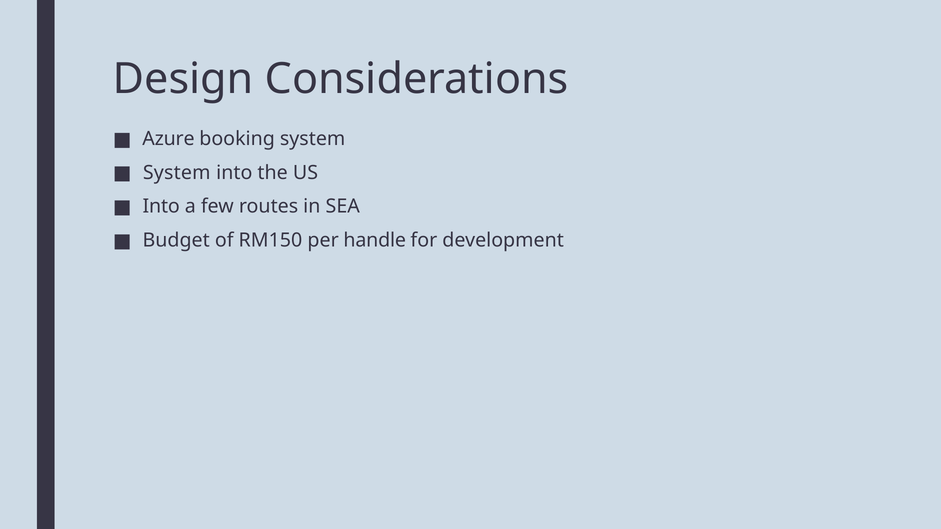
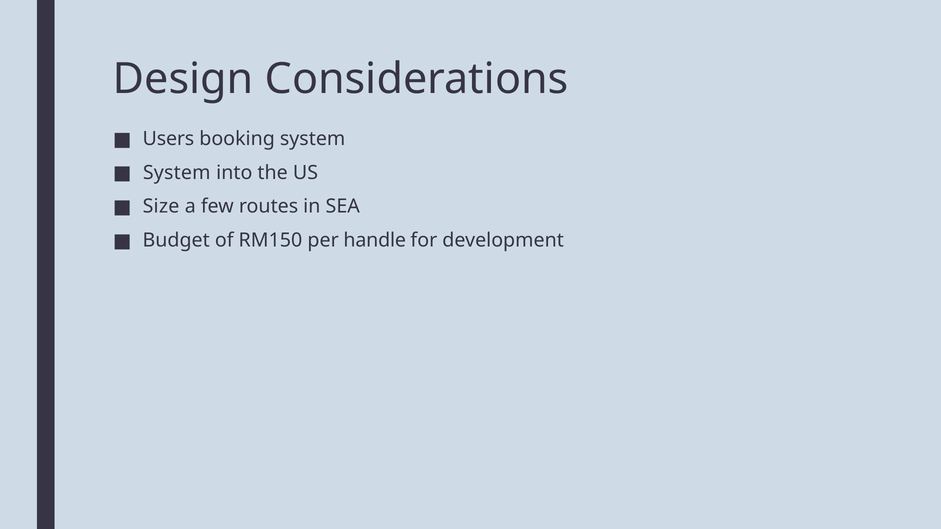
Azure: Azure -> Users (168, 139)
Into: Into -> Size (161, 207)
